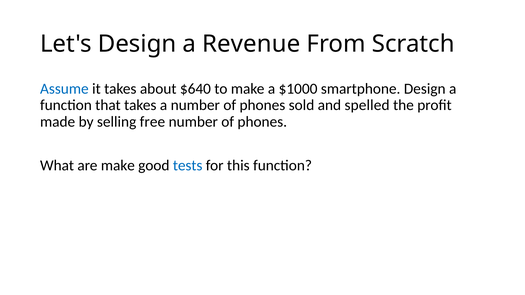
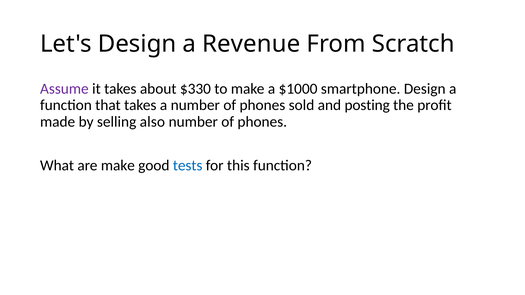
Assume colour: blue -> purple (64, 89)
$640: $640 -> $330 (195, 89)
spelled: spelled -> posting (367, 105)
free: free -> also (152, 122)
